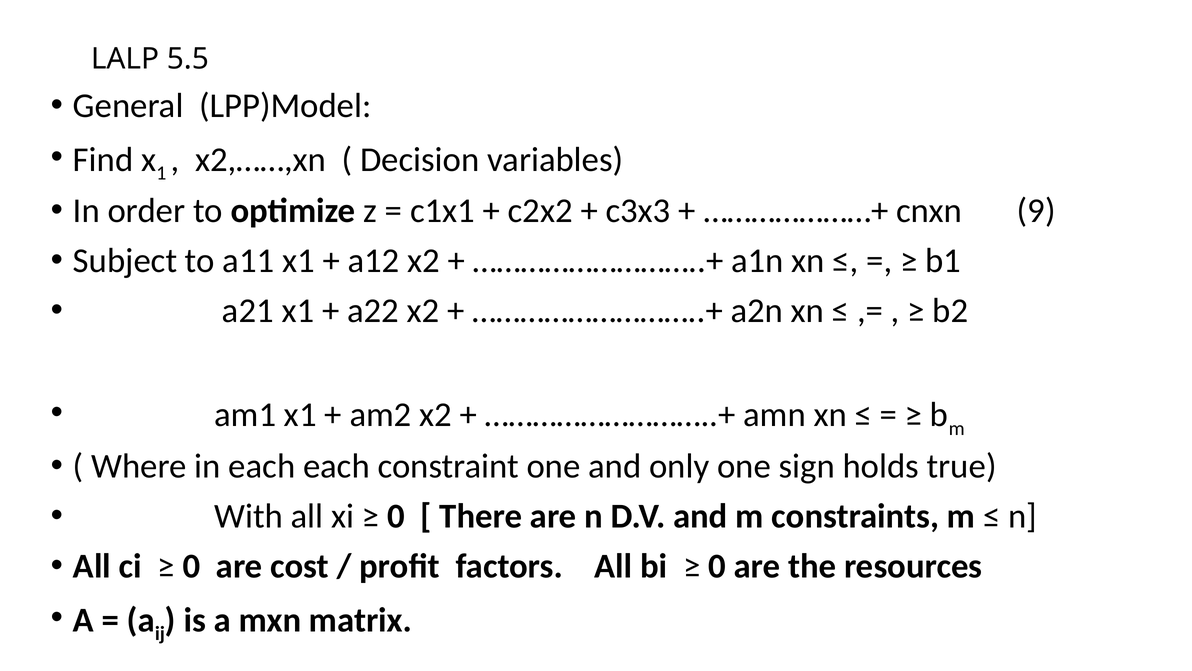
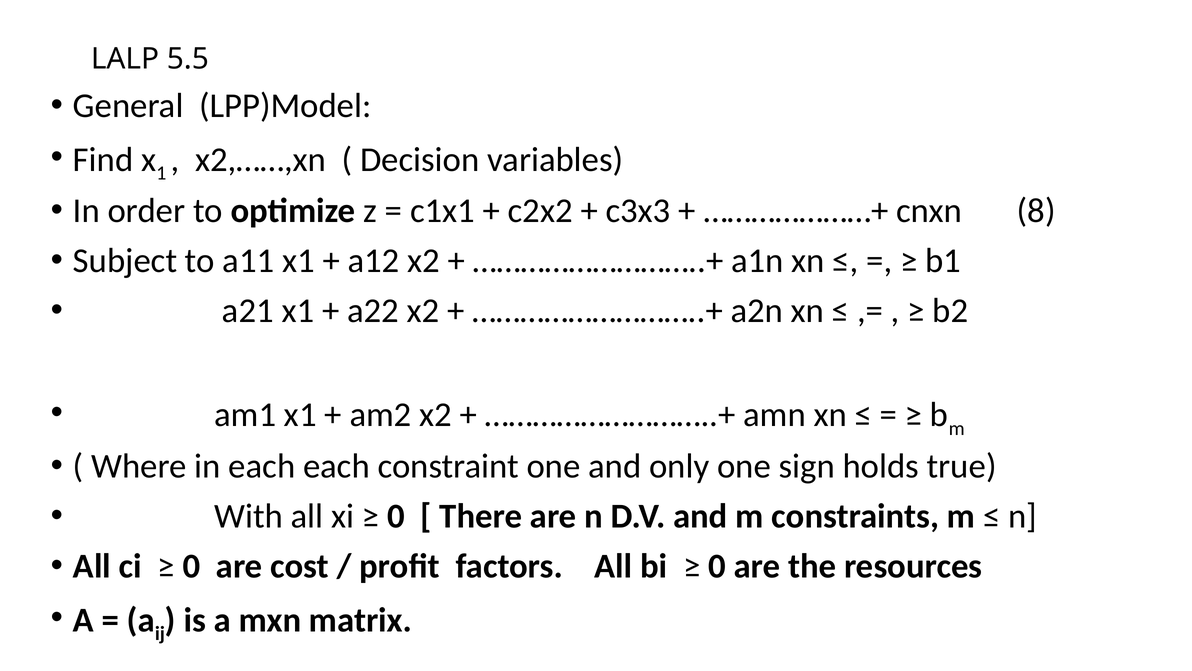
9: 9 -> 8 (1036, 211)
